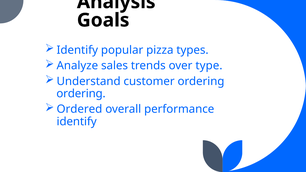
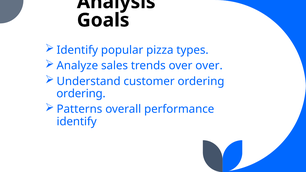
over type: type -> over (209, 66)
Ordered: Ordered -> Patterns (79, 109)
